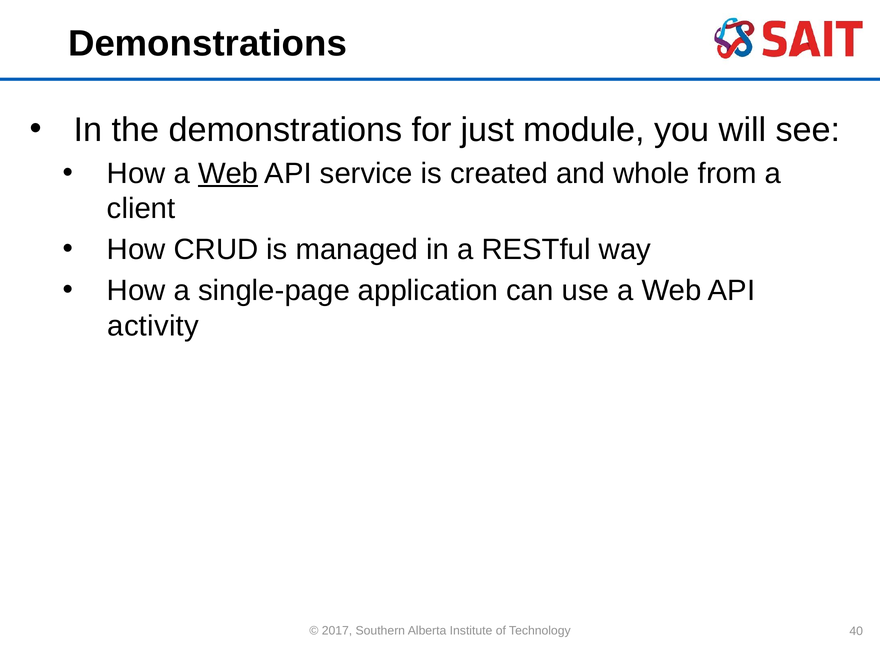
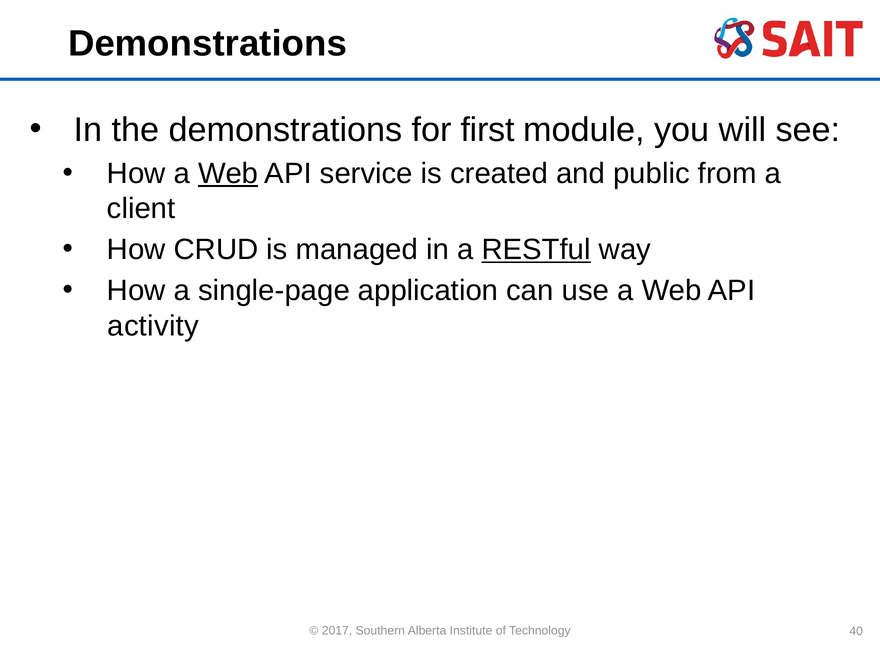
just: just -> first (488, 130)
whole: whole -> public (651, 173)
RESTful underline: none -> present (536, 250)
